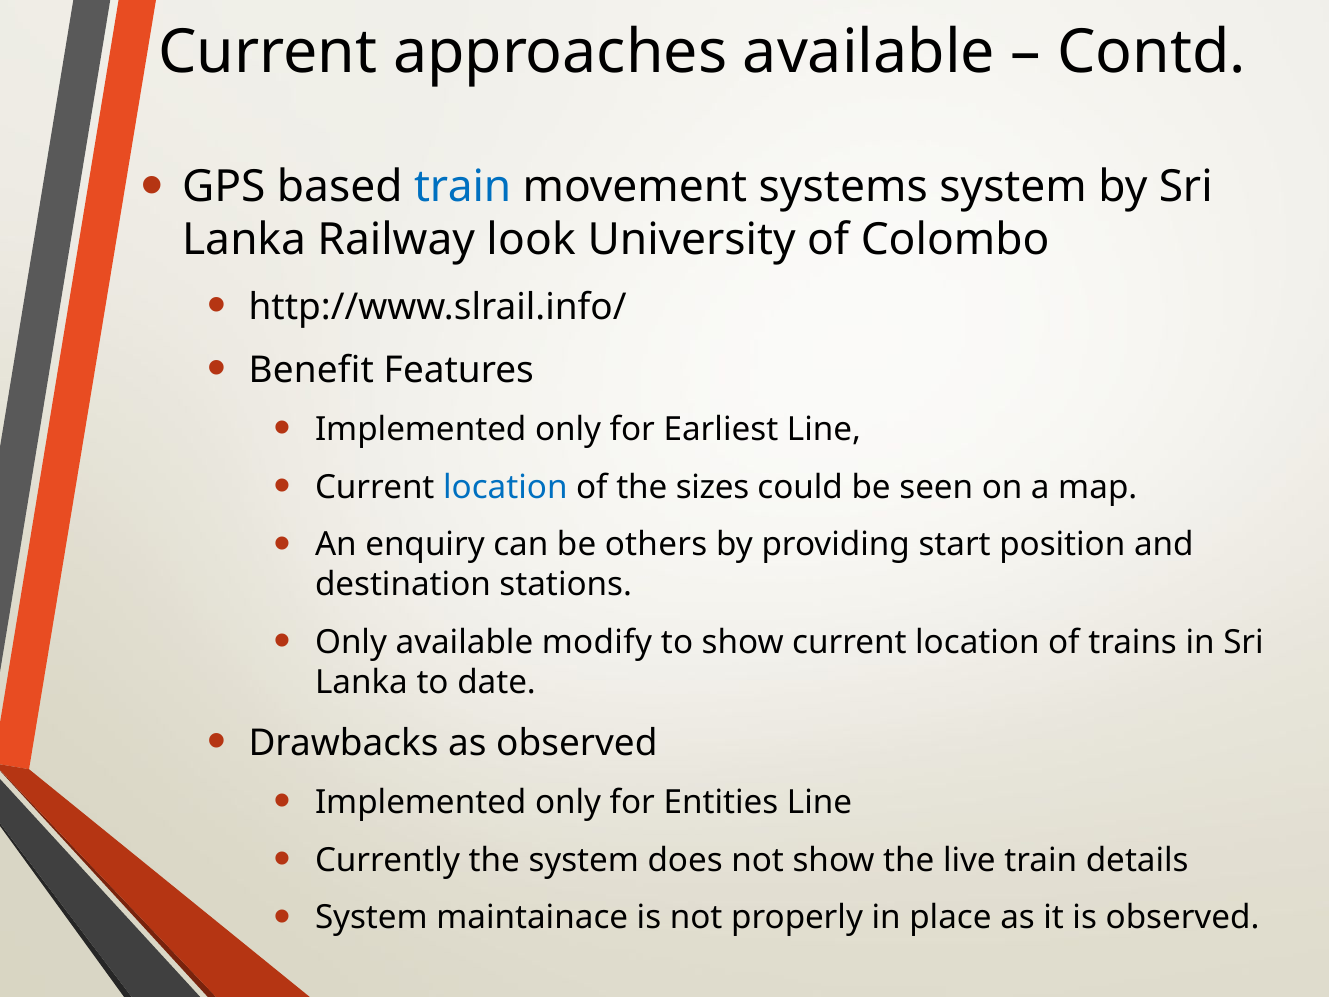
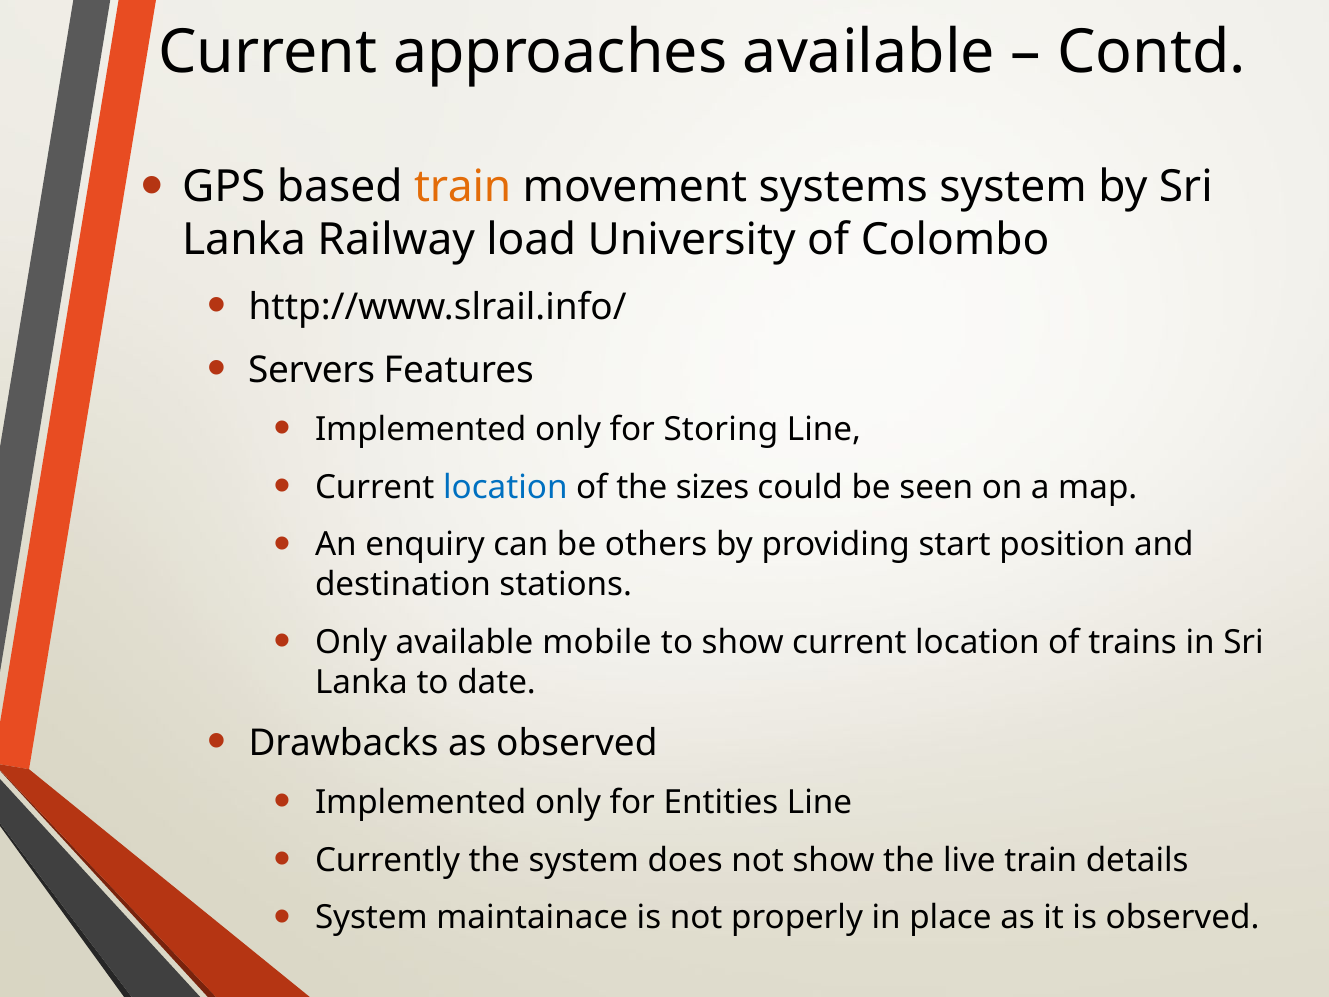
train colour: blue -> orange (463, 187)
look: look -> load (531, 240)
Benefit: Benefit -> Servers (312, 370)
Earliest: Earliest -> Storing (721, 429)
modify: modify -> mobile (597, 642)
